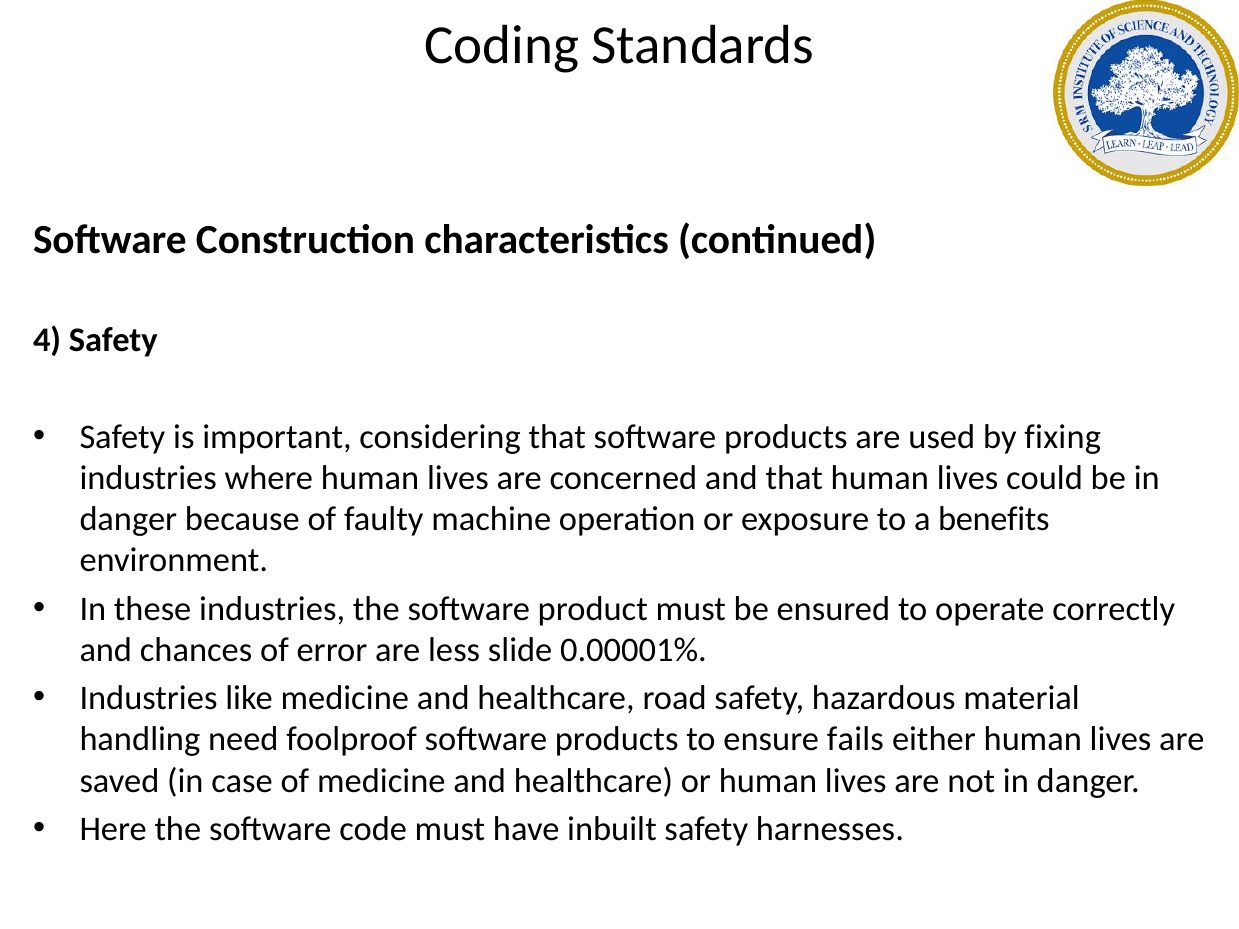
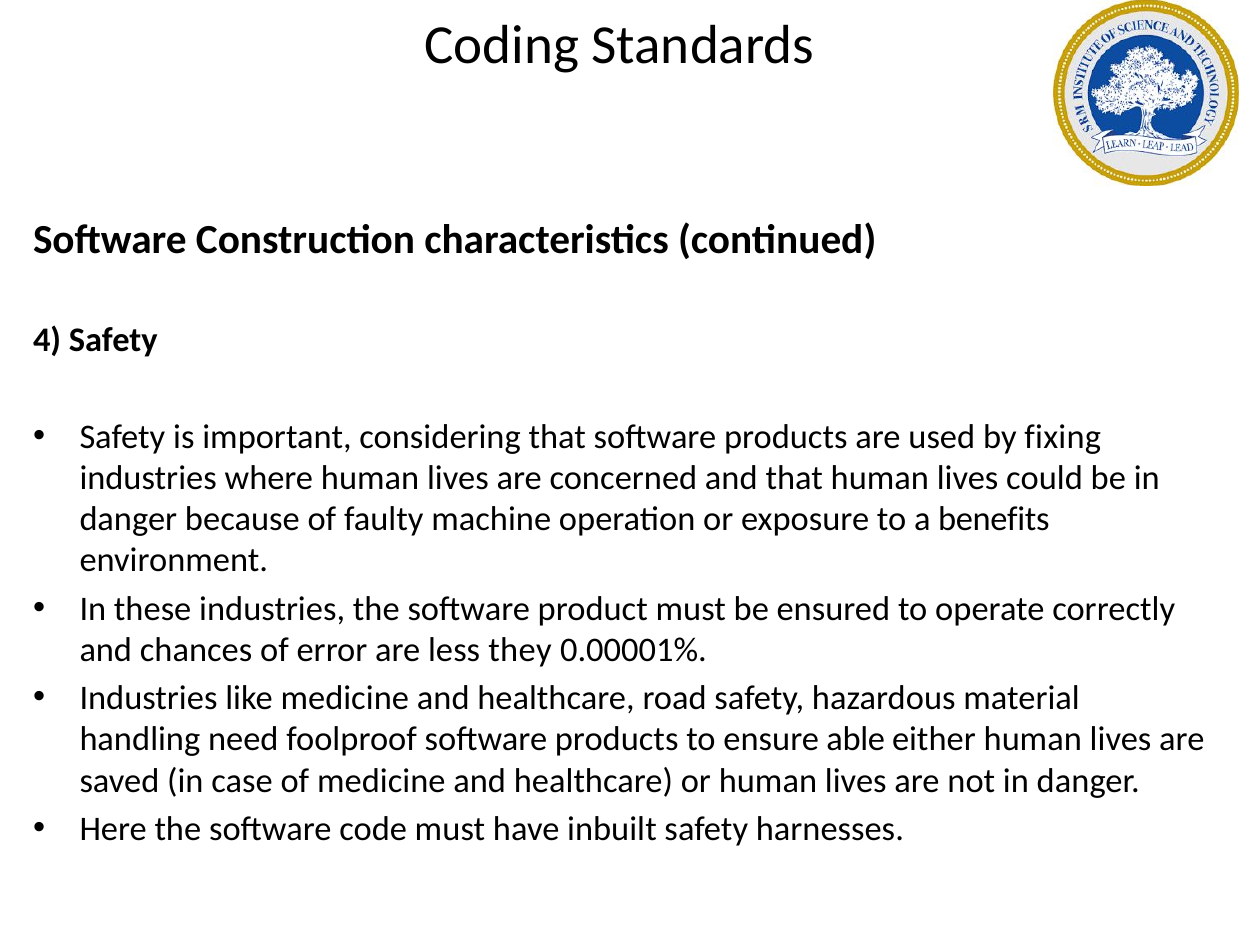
slide: slide -> they (520, 650)
fails: fails -> able (856, 740)
